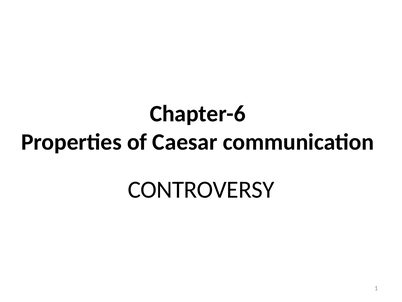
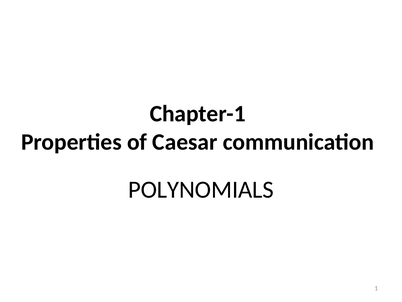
Chapter-6: Chapter-6 -> Chapter-1 (198, 114)
CONTROVERSY: CONTROVERSY -> POLYNOMIALS (201, 189)
